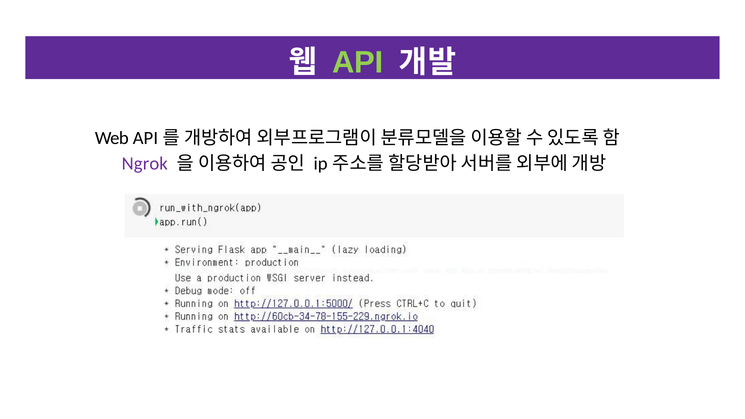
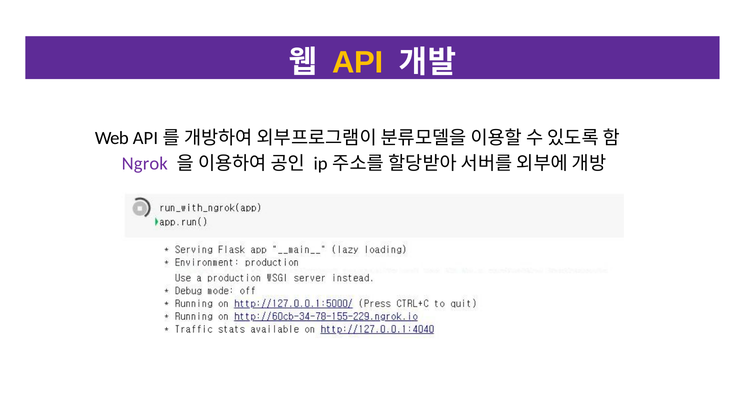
API colour: light green -> yellow (358, 63)
